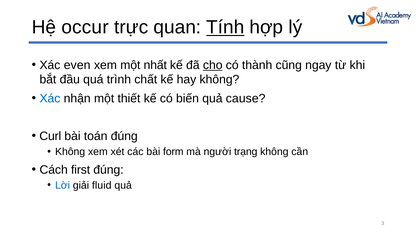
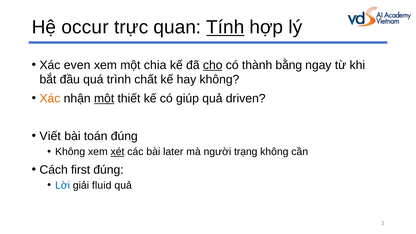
nhất: nhất -> chia (155, 65)
cũng: cũng -> bằng (289, 65)
Xác colour: blue -> orange (50, 98)
một underline: none -> present (104, 98)
biến: biến -> giúp (188, 98)
cause: cause -> driven (246, 98)
Curl: Curl -> Viết (50, 136)
xét underline: none -> present (118, 152)
form: form -> later (173, 152)
